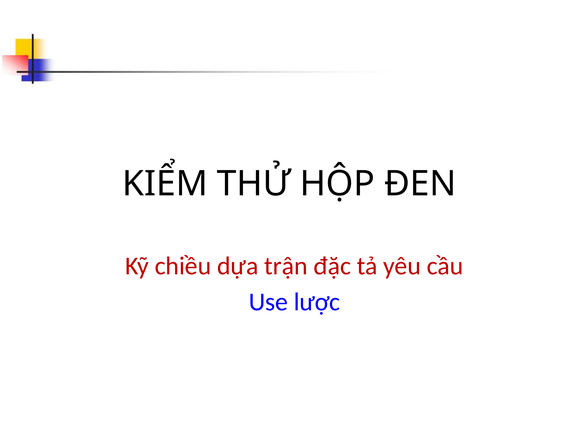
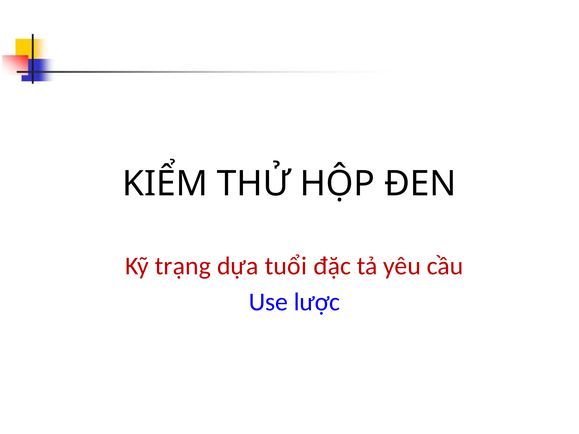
chiều: chiều -> trạng (183, 266)
trận: trận -> tuổi (286, 266)
